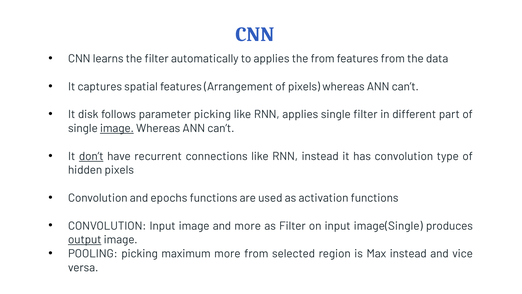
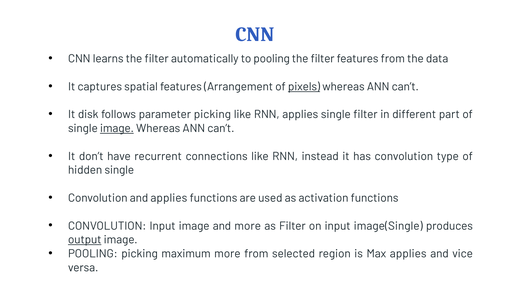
to applies: applies -> pooling (272, 59)
from: from -> filter (323, 59)
pixels underline: none -> present (304, 86)
don’t underline: present -> none (91, 156)
hidden pixels: pixels -> single (119, 170)
and epochs: epochs -> applies (169, 198)
Max instead: instead -> applies (408, 253)
